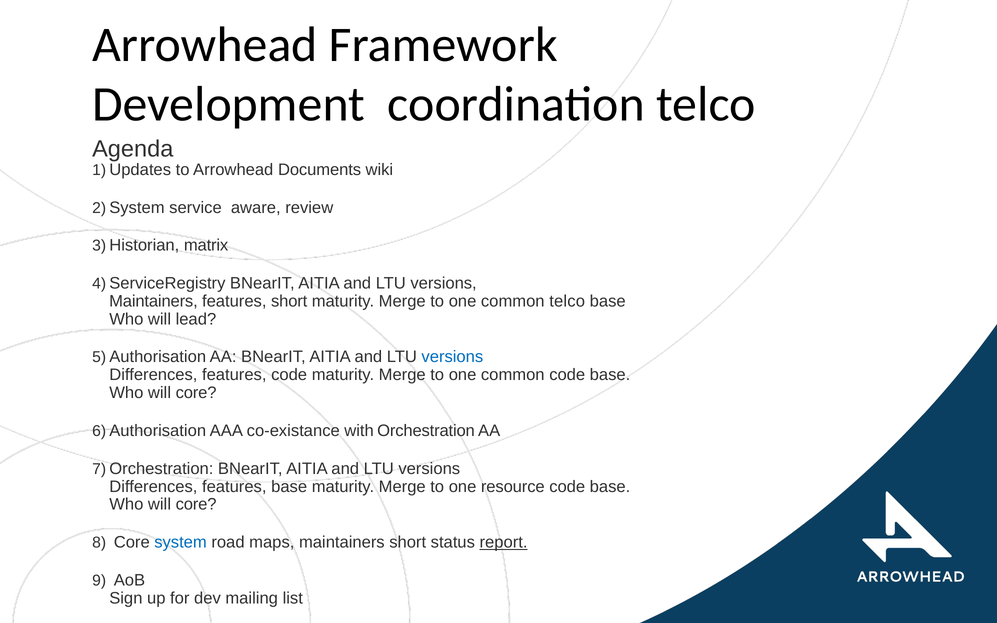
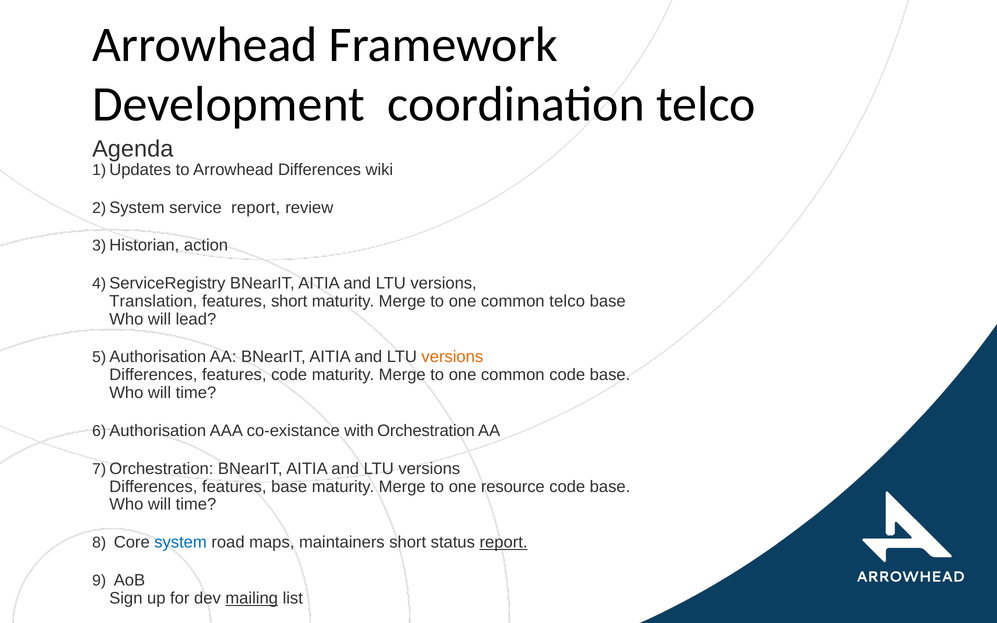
Arrowhead Documents: Documents -> Differences (320, 170)
service aware: aware -> report (256, 208)
matrix: matrix -> action (206, 245)
Maintainers: Maintainers -> Translation (153, 301)
versions colour: blue -> orange (452, 357)
core: core -> time (196, 393)
core: core -> time (196, 505)
mailing underline: none -> present (252, 598)
